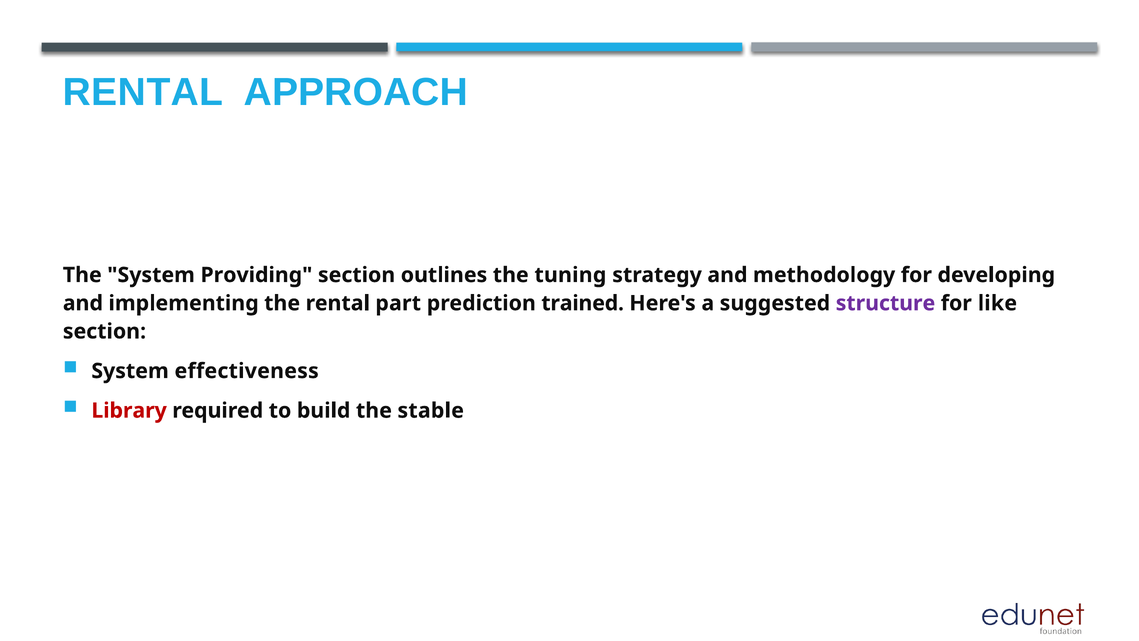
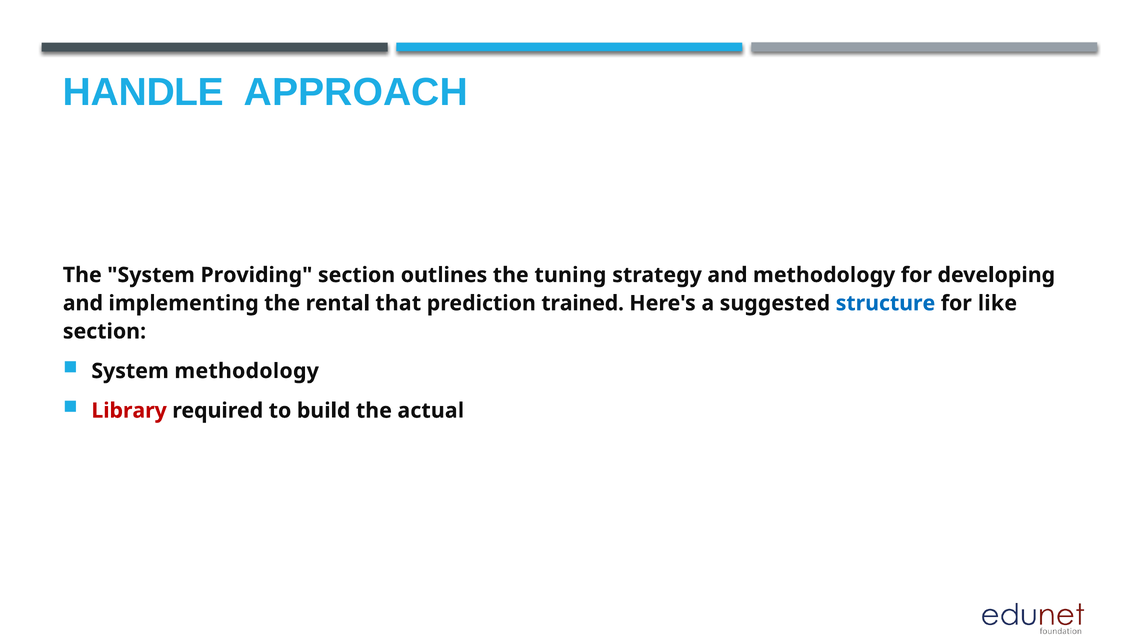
RENTAL: RENTAL -> HANDLE (143, 92)
part: part -> that (398, 303)
structure colour: purple -> blue (885, 303)
System effectiveness: effectiveness -> methodology (247, 371)
stable: stable -> actual (431, 410)
